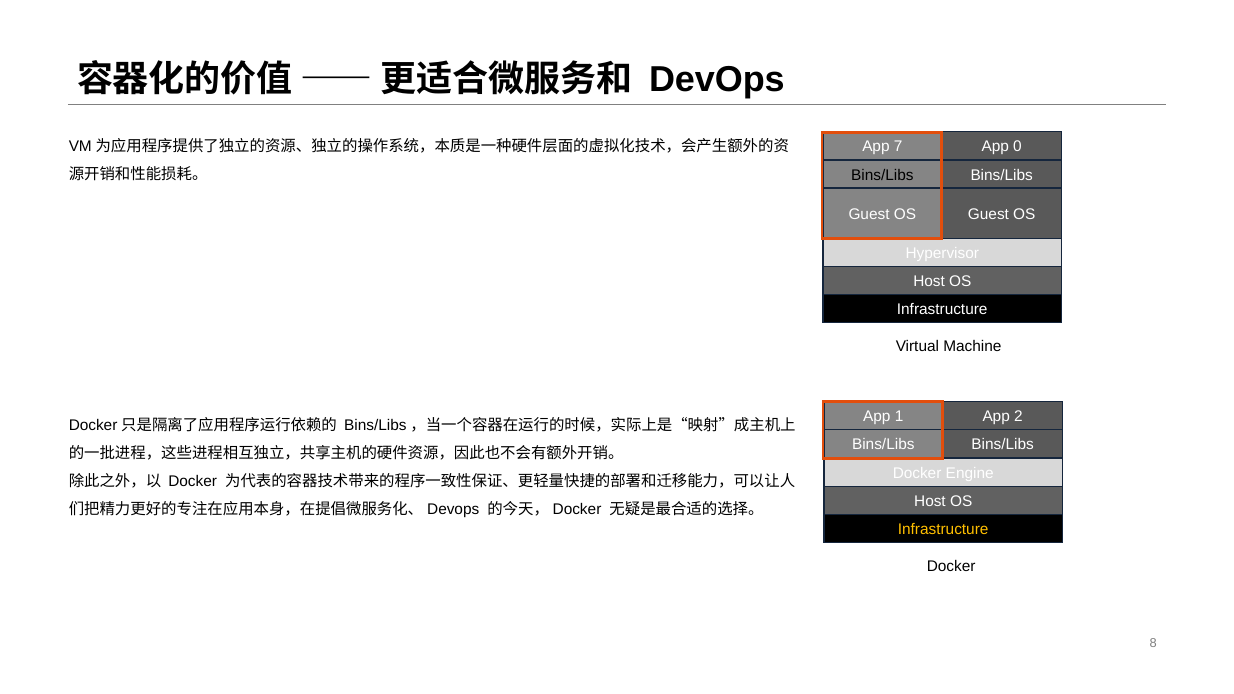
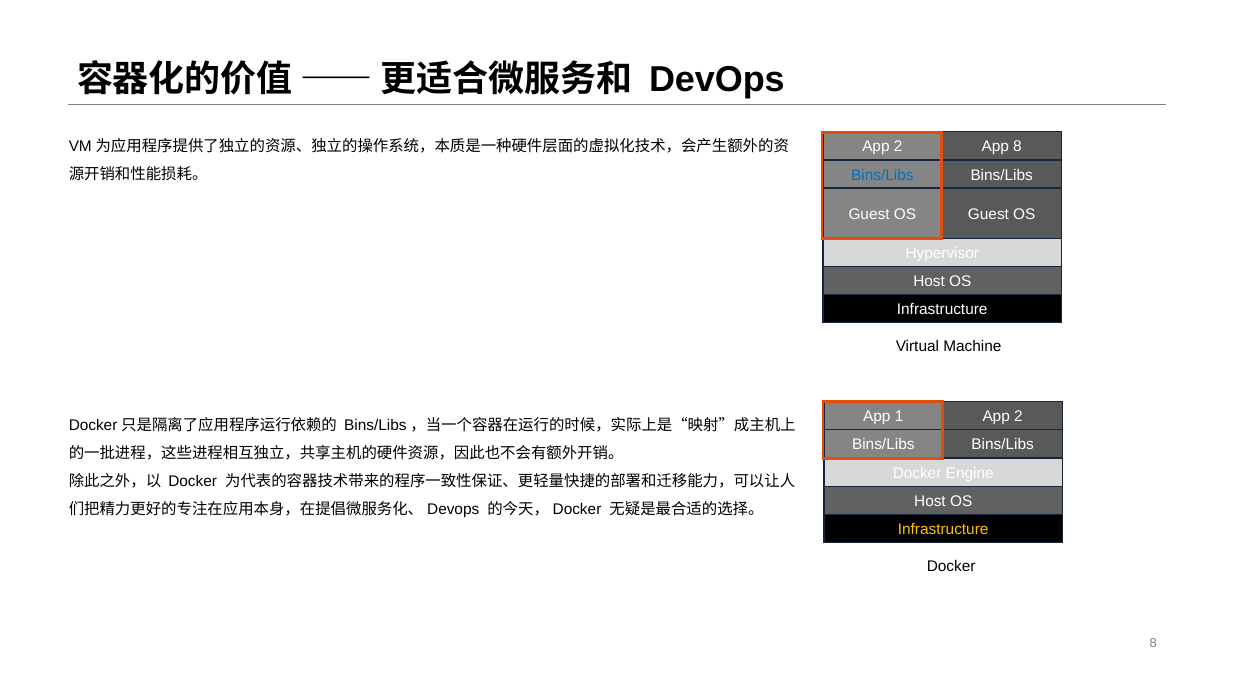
7: 7 -> 2 (898, 147)
App 0: 0 -> 8 (1017, 147)
Bins/Libs colour: black -> blue (882, 175)
